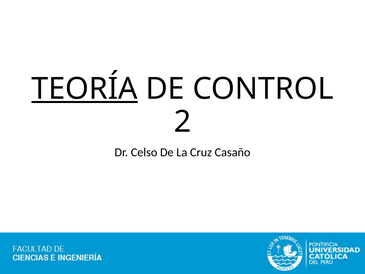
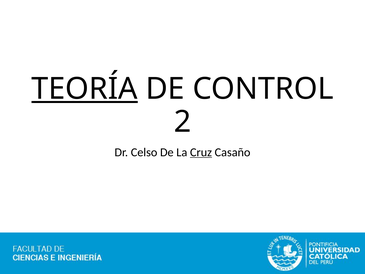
Cruz underline: none -> present (201, 152)
